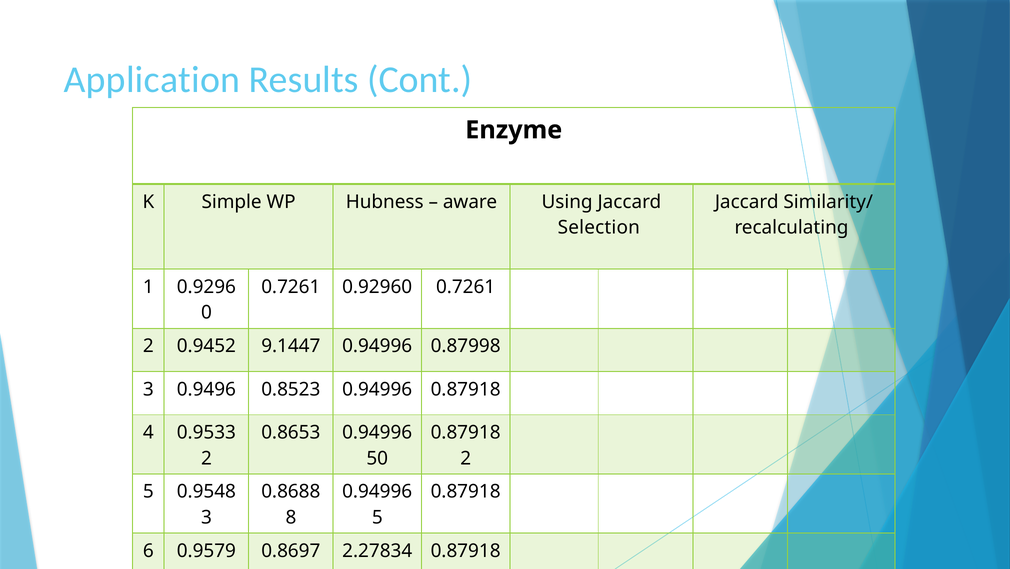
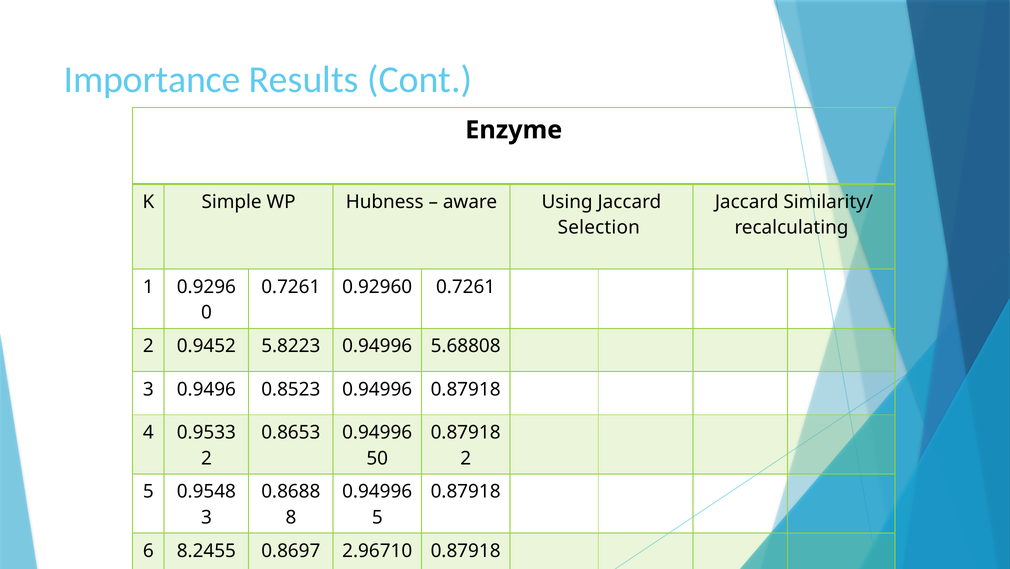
Application: Application -> Importance (152, 80)
9.1447: 9.1447 -> 5.8223 (291, 346)
0.87998: 0.87998 -> 5.68808 (466, 346)
0.9579: 0.9579 -> 8.2455 (206, 550)
2.27834: 2.27834 -> 2.96710 (377, 550)
